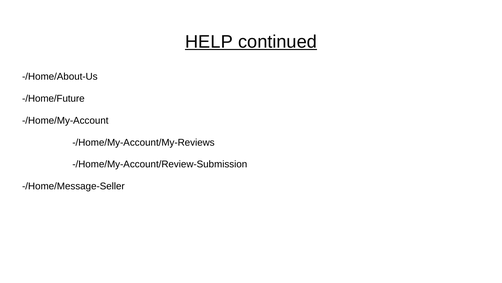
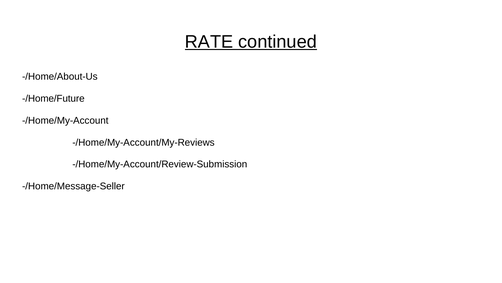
HELP: HELP -> RATE (209, 42)
